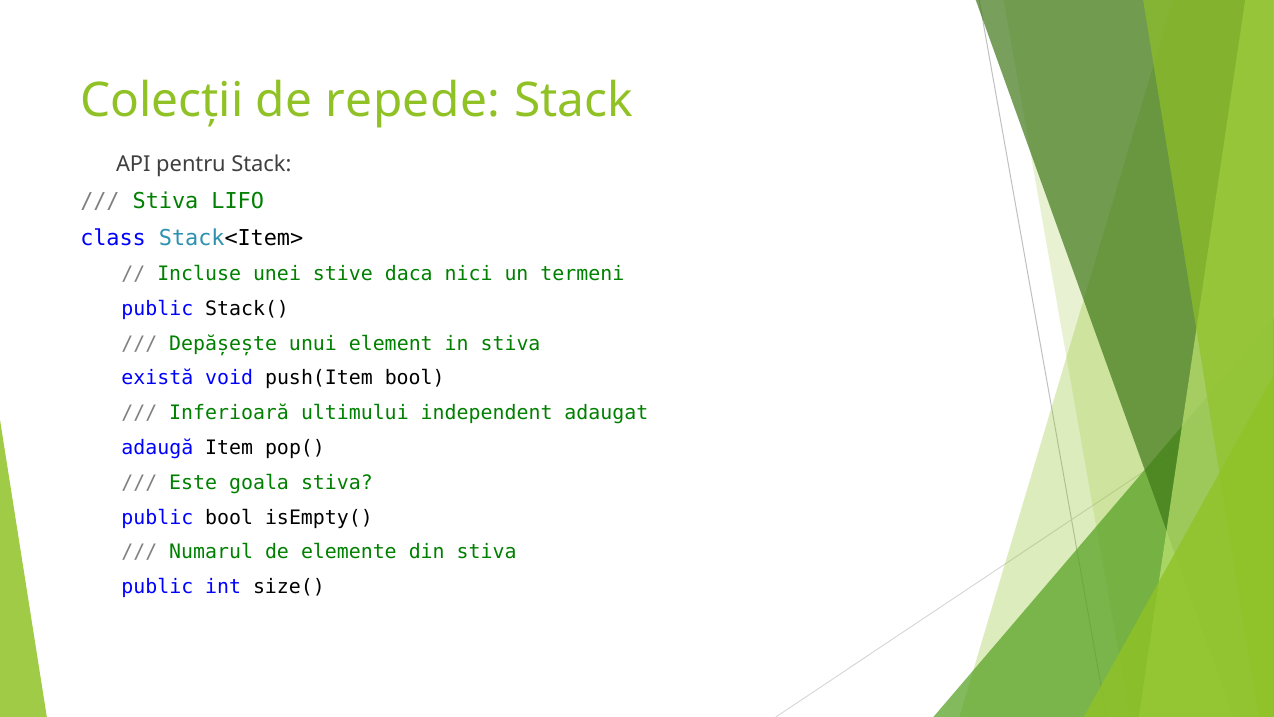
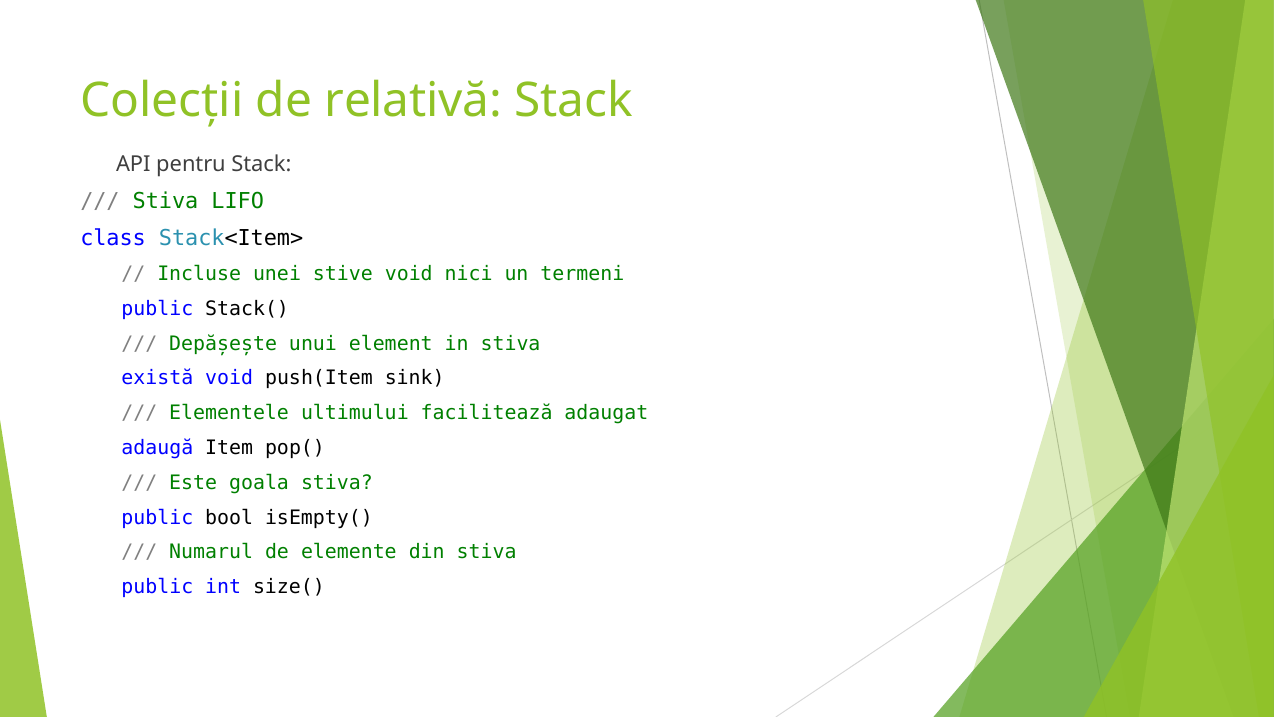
repede: repede -> relativă (413, 100)
stive daca: daca -> void (409, 274)
push(Item bool: bool -> sink (415, 378)
Inferioară: Inferioară -> Elementele (229, 413)
independent: independent -> facilitează (487, 413)
